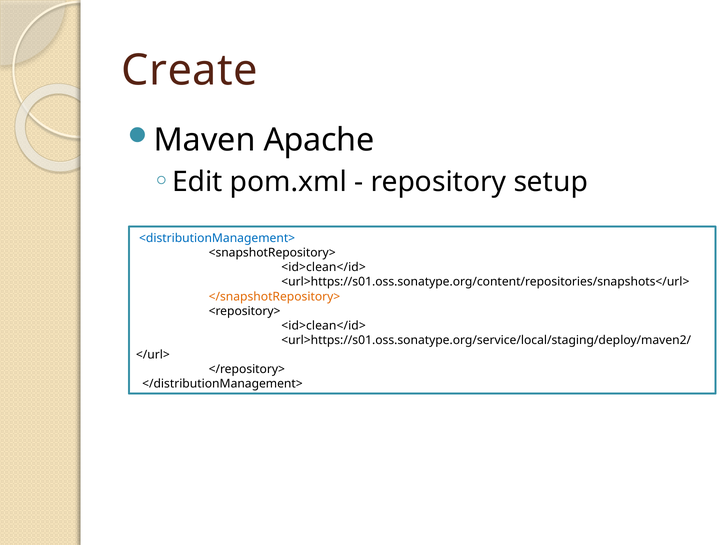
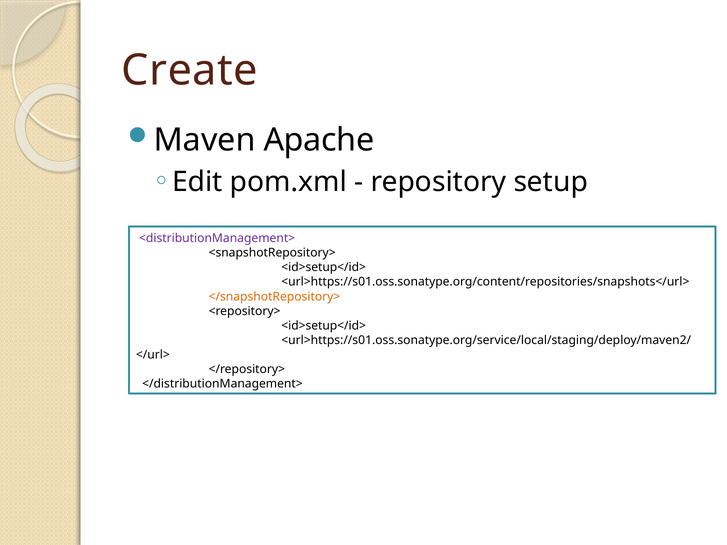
<distributionManagement> colour: blue -> purple (217, 238)
<id>clean</id>: <id>clean</id> -> <id>setup</id> (324, 268)
<id>clean</id>: <id>clean</id> -> <id>setup</id> (324, 326)
